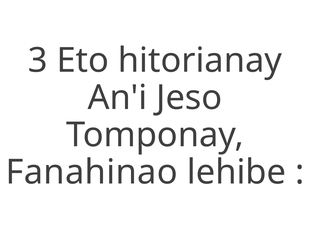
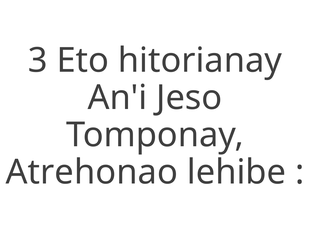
Fanahinao: Fanahinao -> Atrehonao (92, 172)
